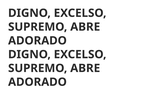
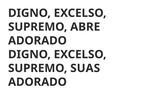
ABRE: ABRE -> SUAS (85, 69)
